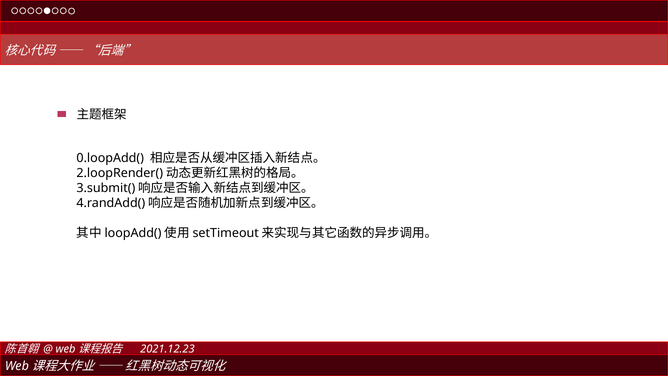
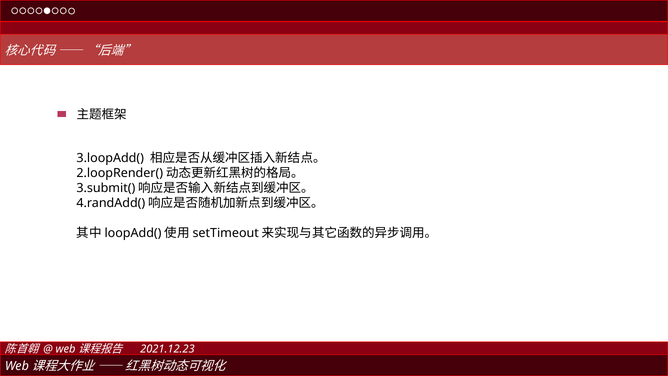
0.loopAdd(: 0.loopAdd( -> 3.loopAdd( (110, 158)
